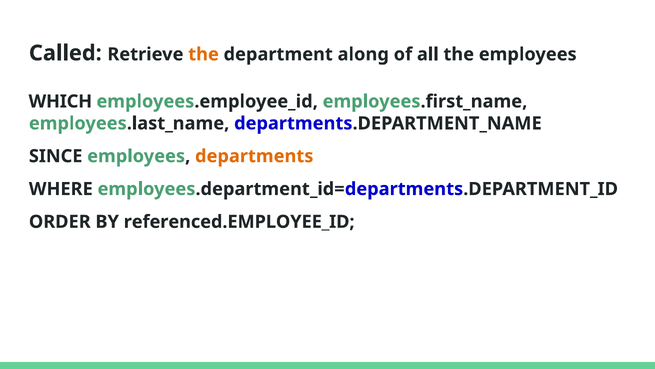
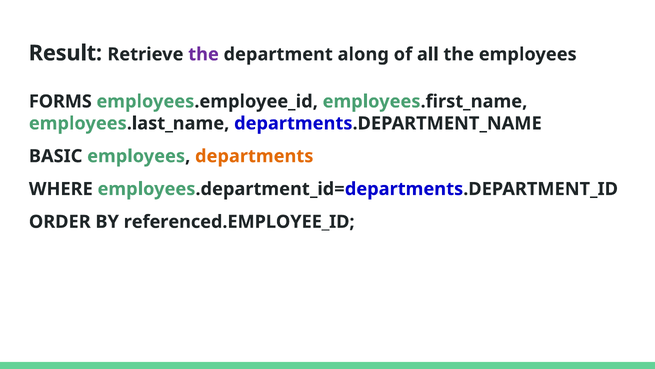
Called: Called -> Result (65, 53)
the colour: orange -> purple (204, 54)
WHICH: WHICH -> FORMS (60, 101)
SINCE: SINCE -> BASIC (56, 156)
